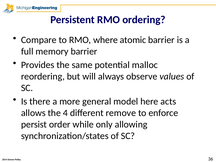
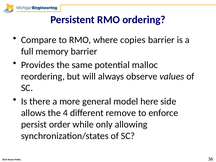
atomic: atomic -> copies (133, 40)
acts: acts -> side (168, 101)
